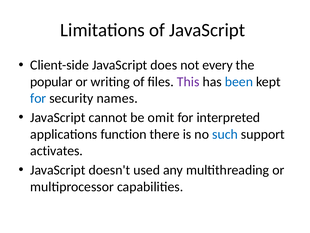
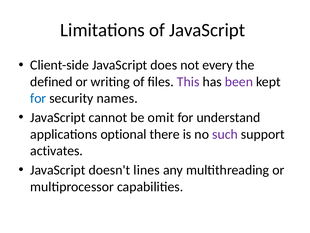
popular: popular -> defined (51, 82)
been colour: blue -> purple (239, 82)
interpreted: interpreted -> understand (228, 117)
function: function -> optional (123, 134)
such colour: blue -> purple (225, 134)
used: used -> lines (147, 170)
